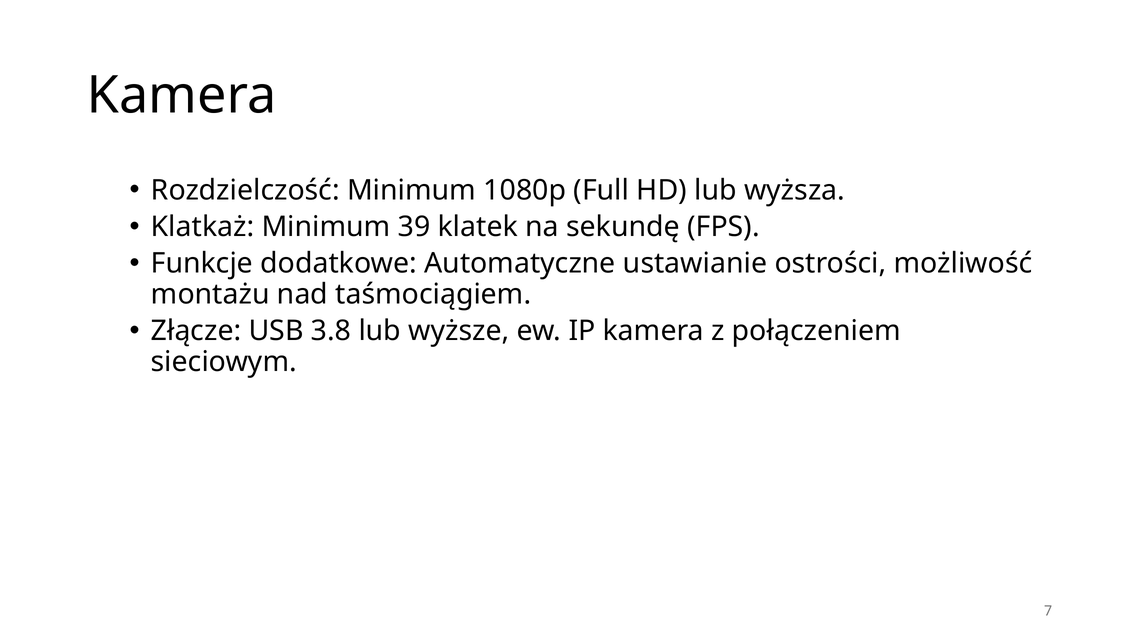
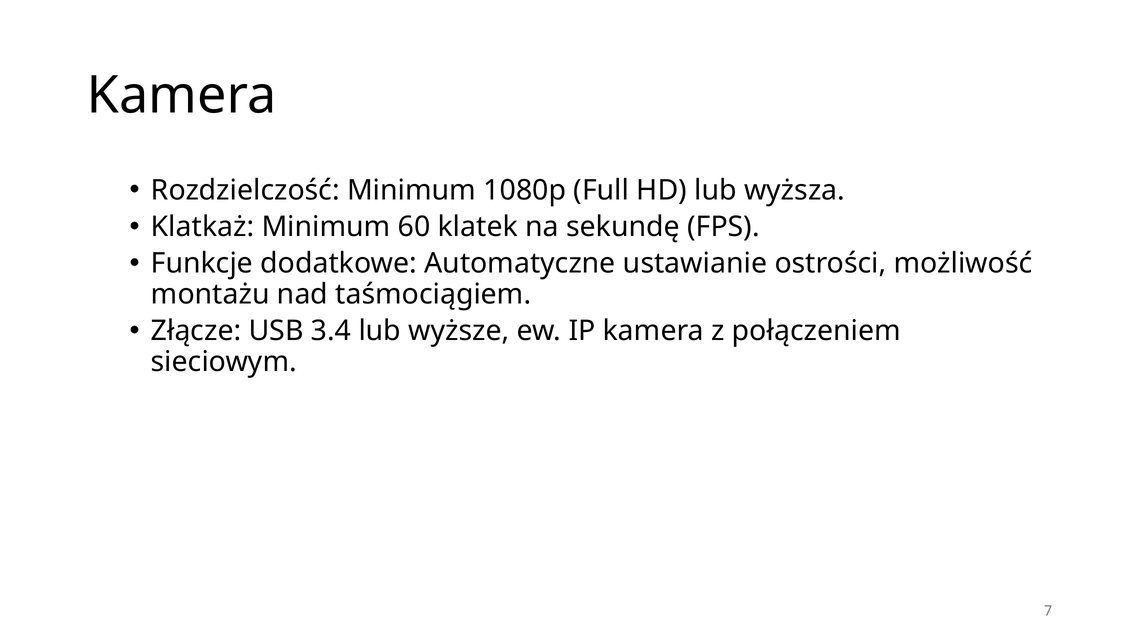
39: 39 -> 60 (414, 227)
3.8: 3.8 -> 3.4 (331, 331)
